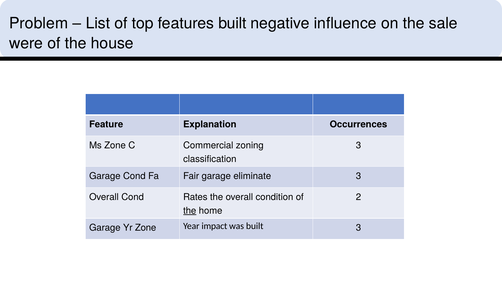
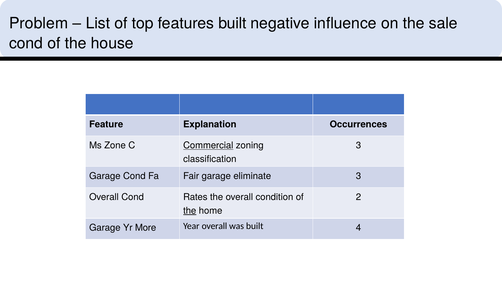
were: were -> cond (26, 44)
Commercial underline: none -> present (208, 146)
Yr Zone: Zone -> More (146, 228)
Year impact: impact -> overall (214, 226)
built 3: 3 -> 4 (358, 228)
